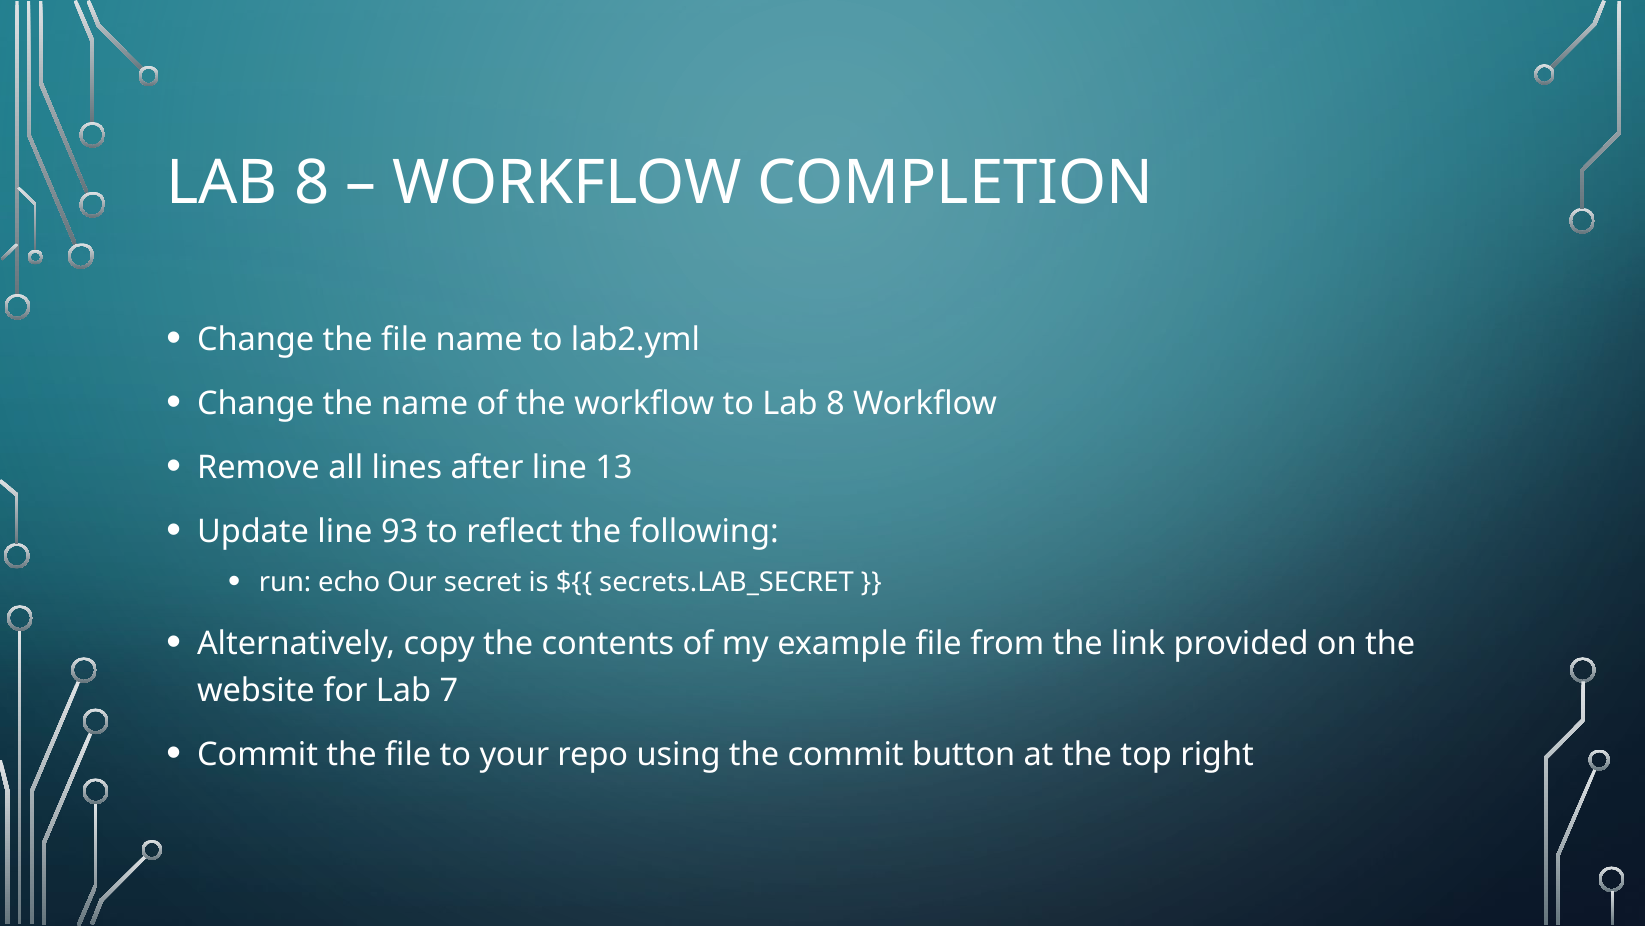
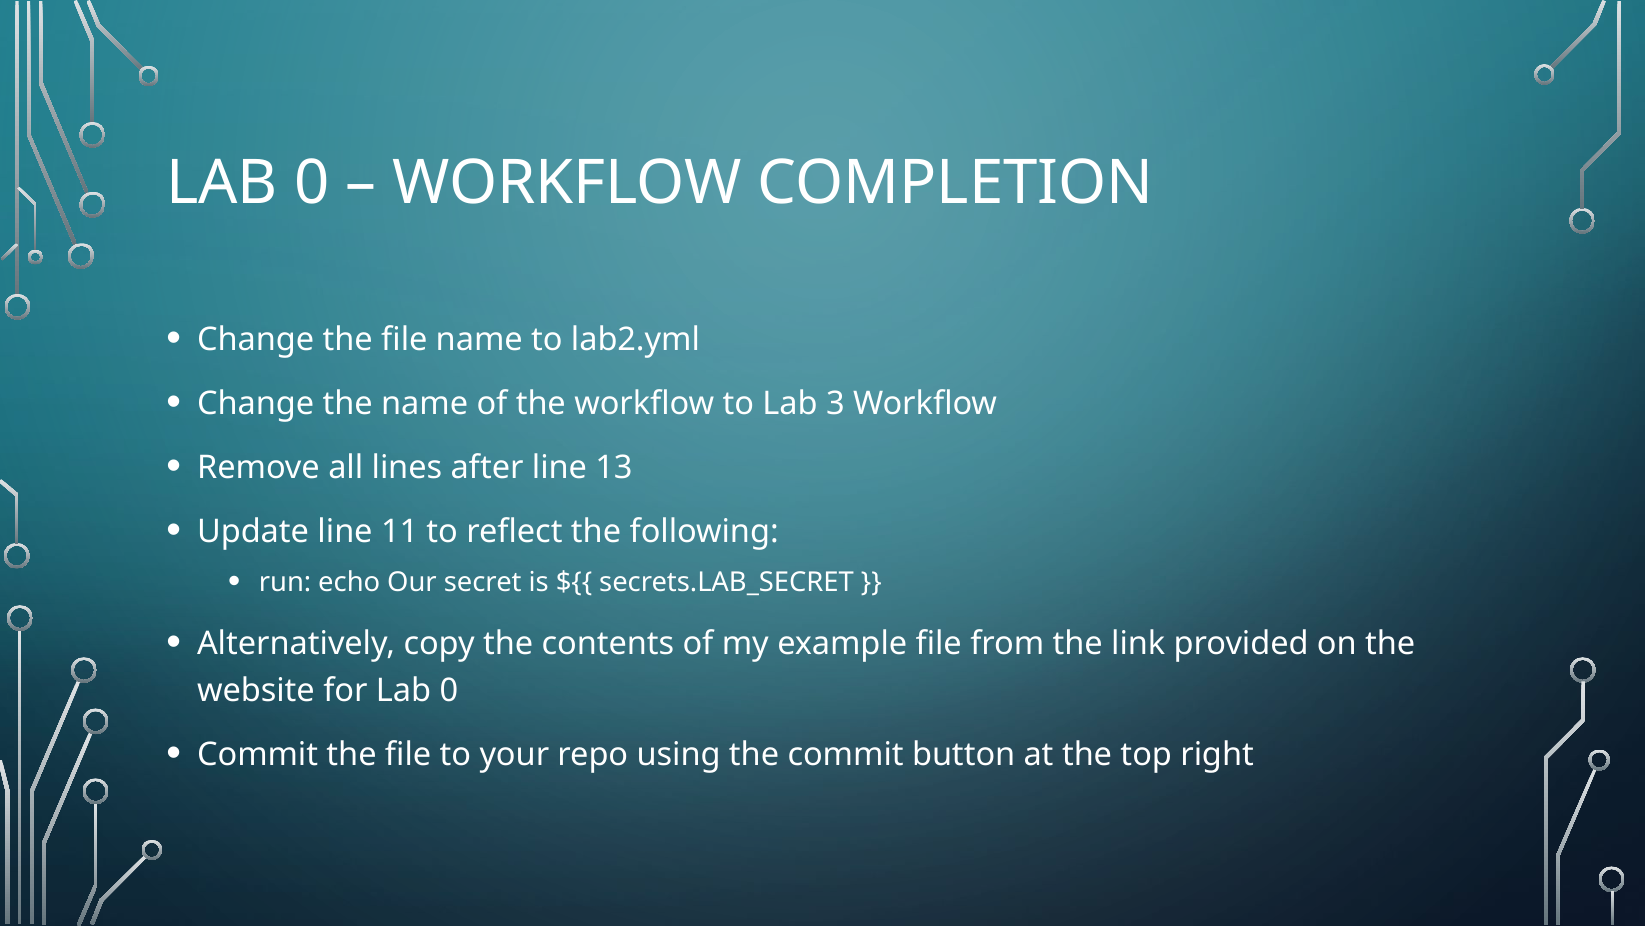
8: 8 -> 0 (312, 183)
to Lab 8: 8 -> 3 (835, 403)
93: 93 -> 11 (400, 531)
for Lab 7: 7 -> 0 (449, 690)
